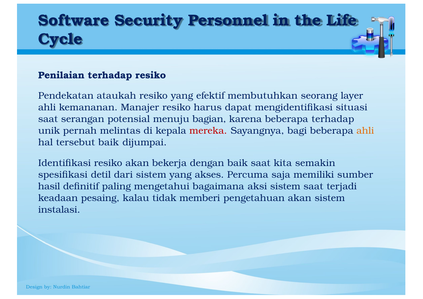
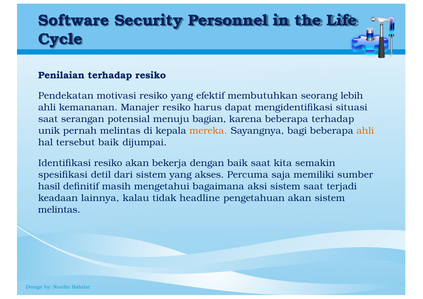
ataukah: ataukah -> motivasi (116, 96)
layer: layer -> lebih (352, 96)
mereka colour: red -> orange (208, 131)
paling: paling -> masih (116, 186)
pesaing: pesaing -> lainnya (100, 198)
memberi: memberi -> headline (200, 198)
instalasi: instalasi -> melintas (59, 210)
